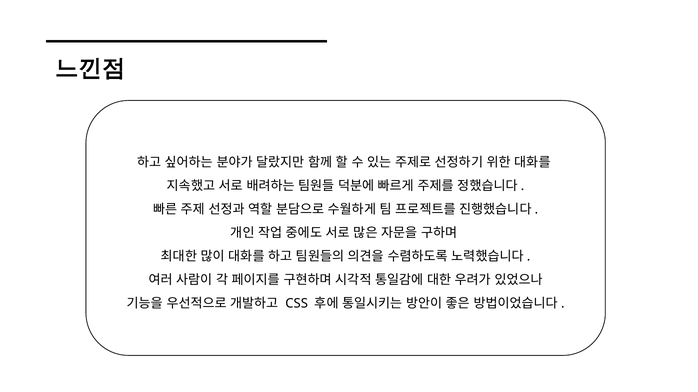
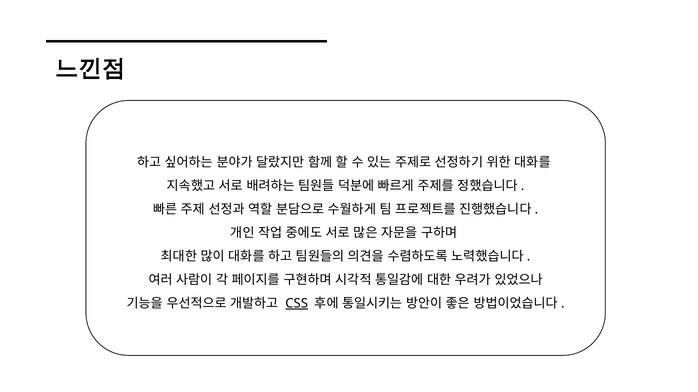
CSS underline: none -> present (297, 304)
